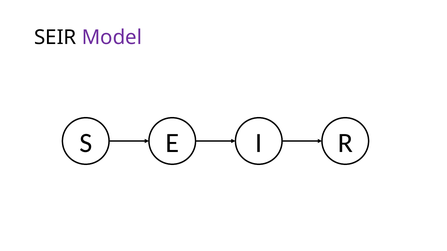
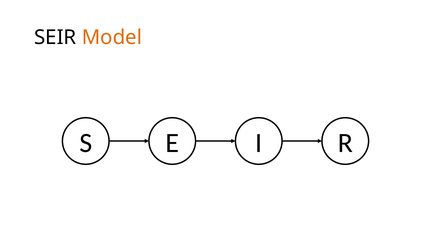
Model colour: purple -> orange (112, 38)
